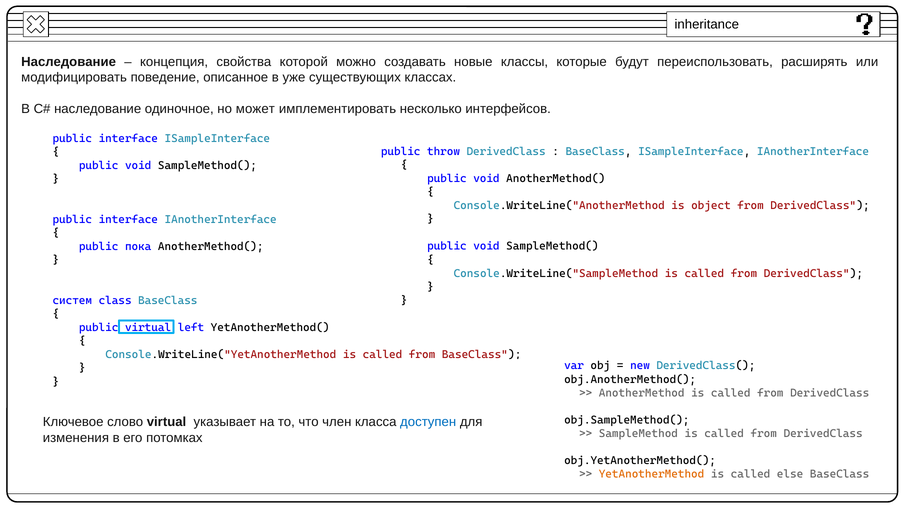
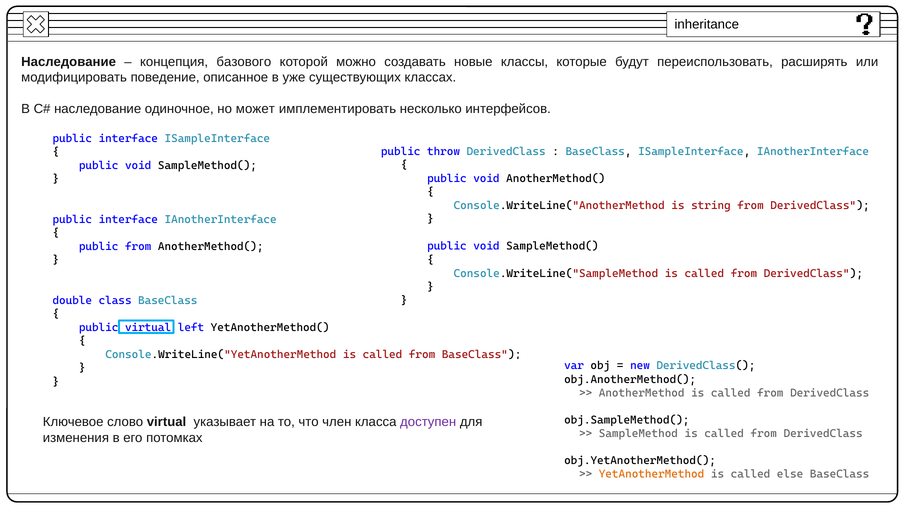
свойства: свойства -> базового (244, 62)
object: object -> string (711, 206)
public пока: пока -> from (138, 247)
систем: систем -> double (72, 301)
доступен colour: blue -> purple (428, 422)
